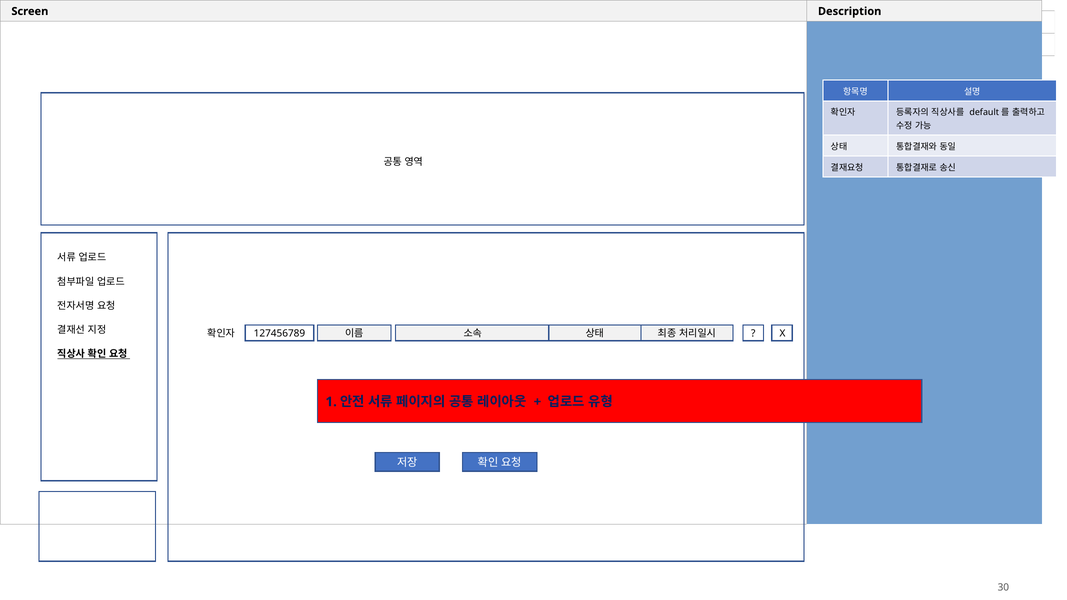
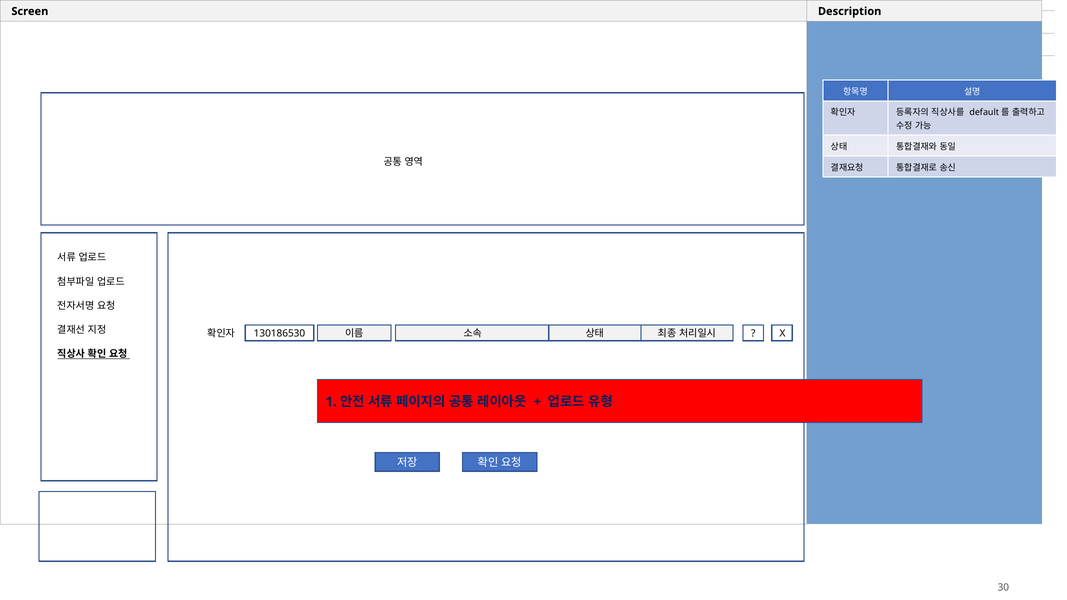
127456789: 127456789 -> 130186530 (279, 334)
